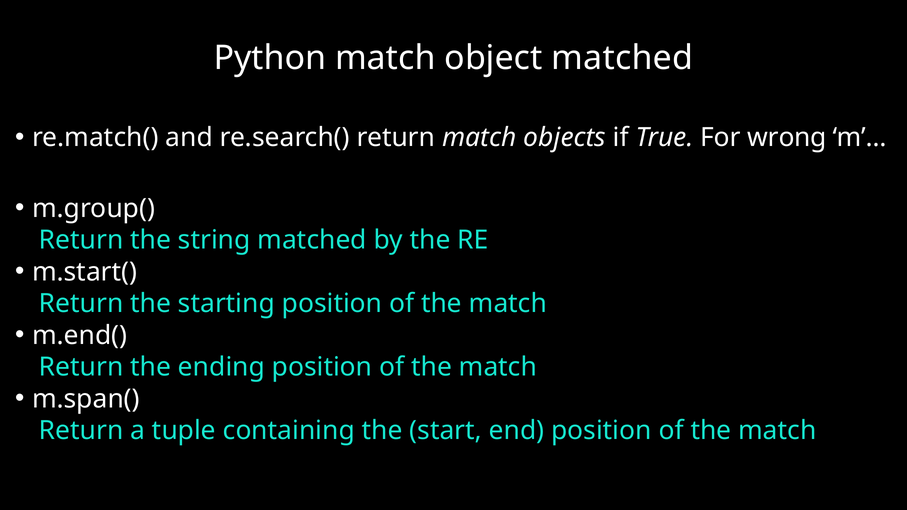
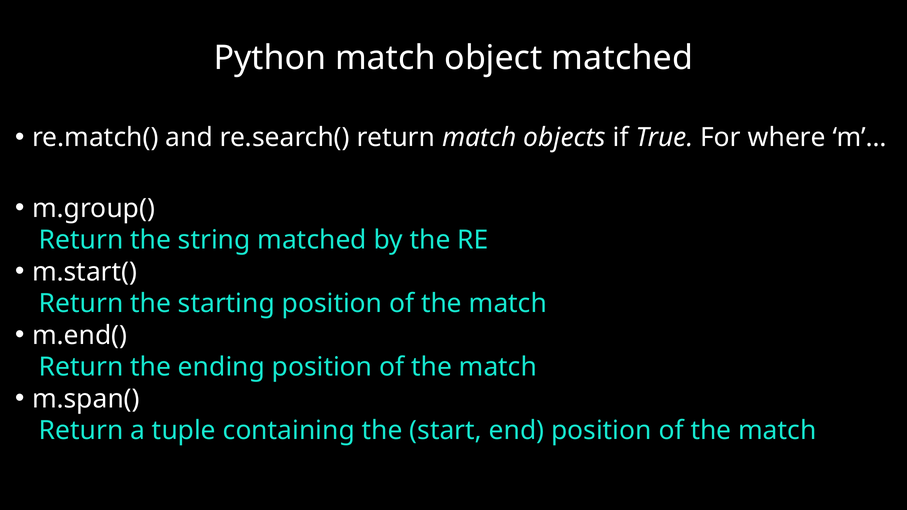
wrong: wrong -> where (787, 138)
